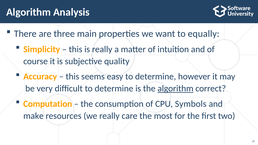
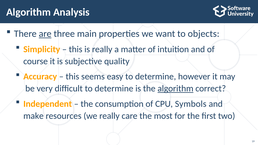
are underline: none -> present (45, 34)
equally: equally -> objects (204, 34)
Computation: Computation -> Independent (48, 104)
